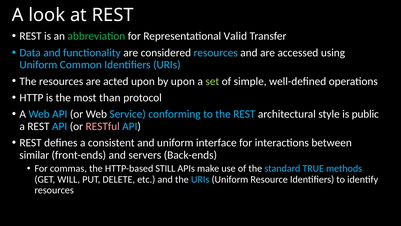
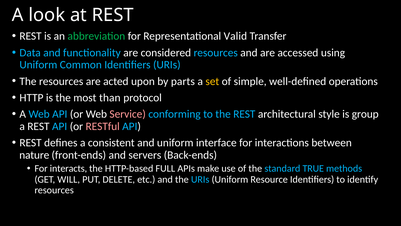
by upon: upon -> parts (183, 81)
set colour: light green -> yellow (212, 81)
Service colour: light blue -> pink (128, 114)
public: public -> group (365, 114)
similar: similar -> nature (34, 155)
commas: commas -> interacts (68, 168)
STILL: STILL -> FULL (165, 168)
